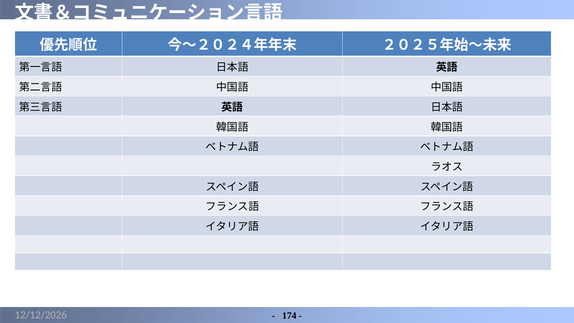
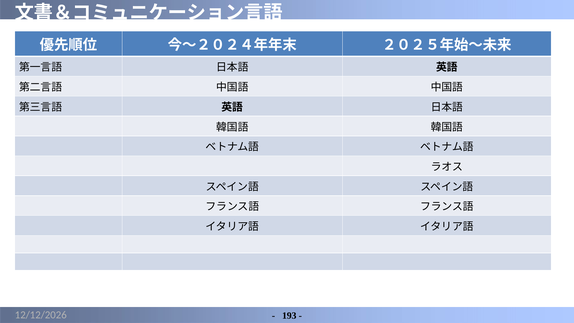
174: 174 -> 193 (289, 316)
